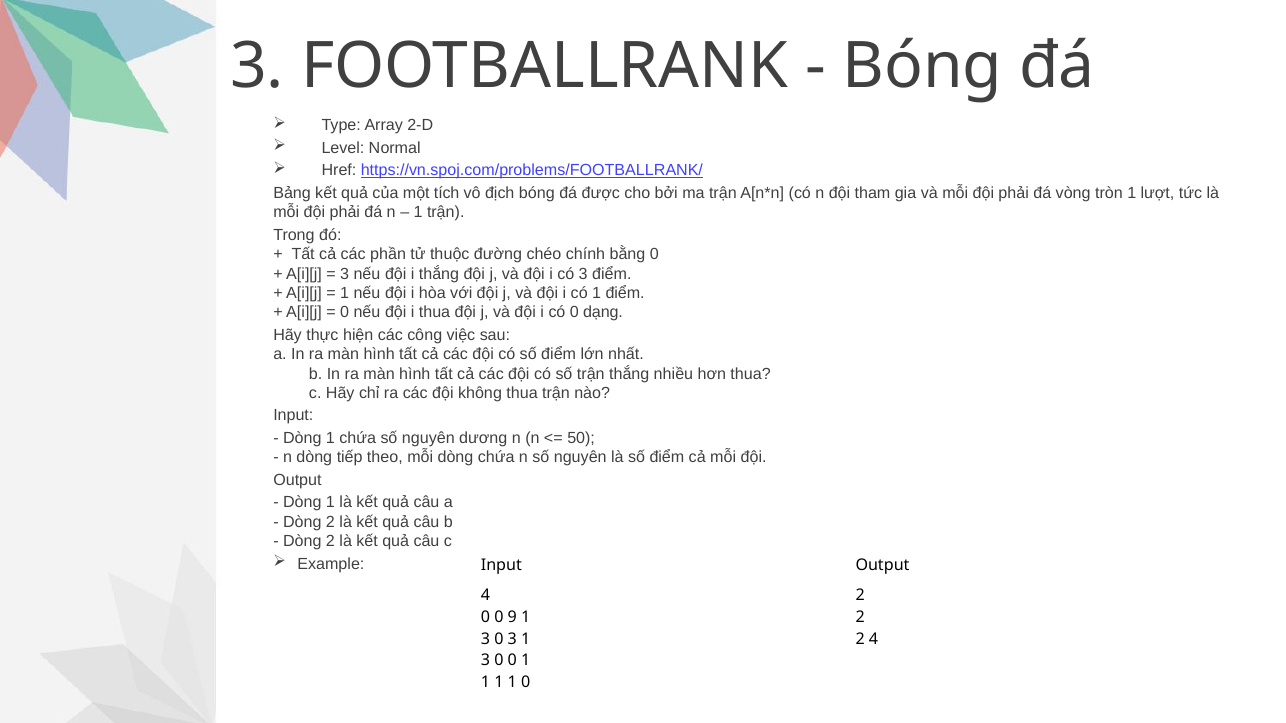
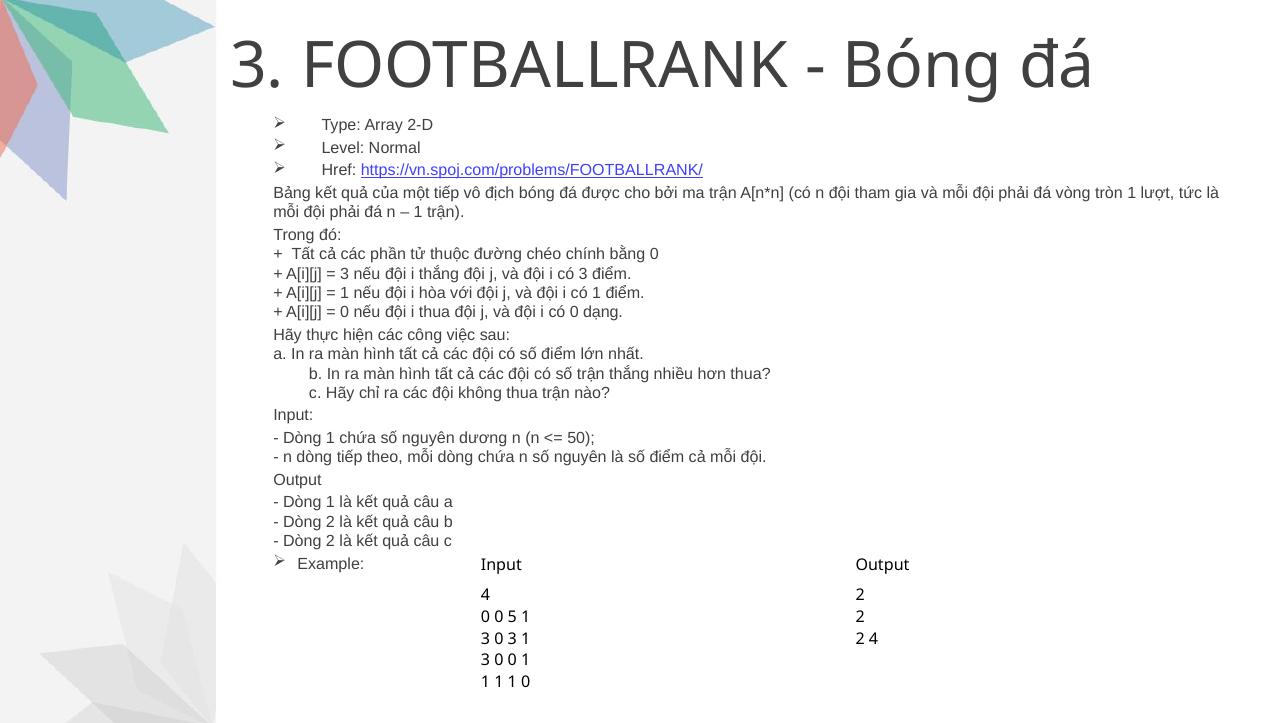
một tích: tích -> tiếp (447, 193)
9: 9 -> 5 (512, 617)
